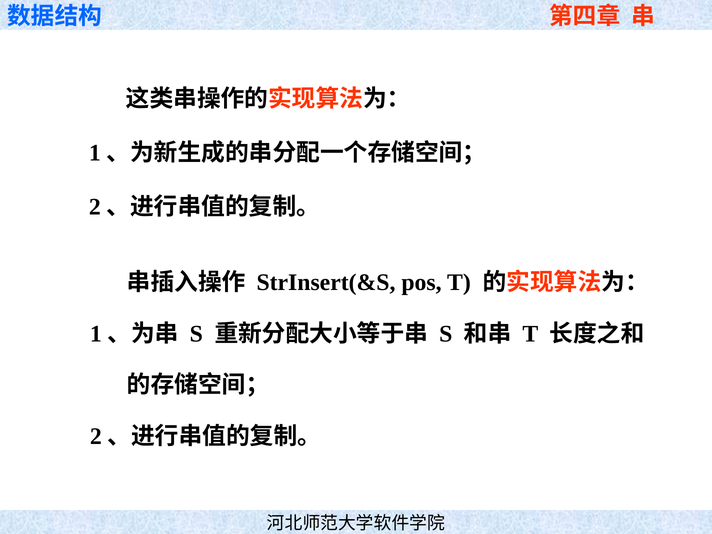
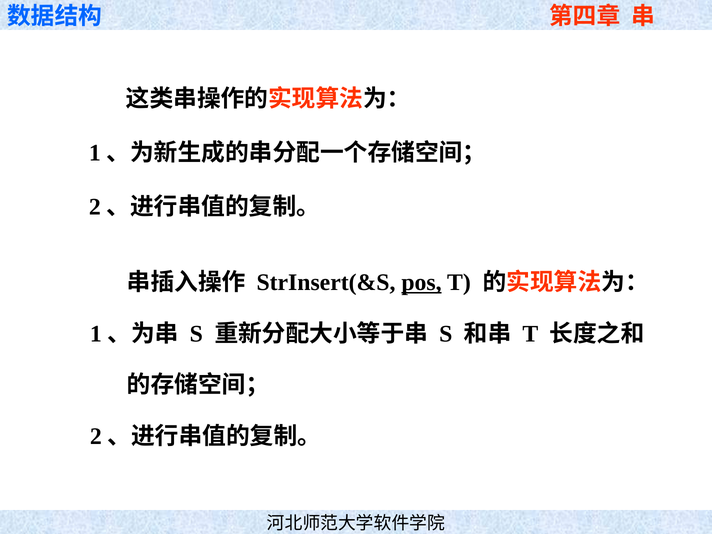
pos underline: none -> present (422, 282)
